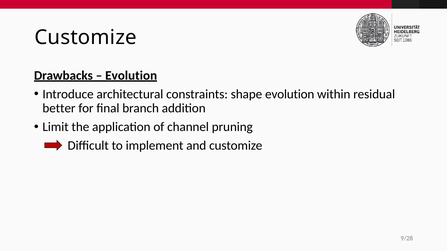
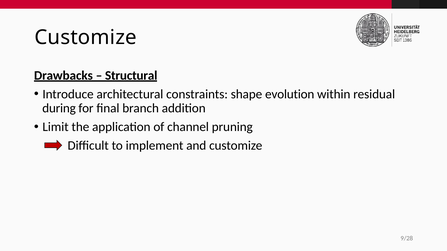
Evolution: Evolution -> Structural (131, 76)
better: better -> during (59, 108)
